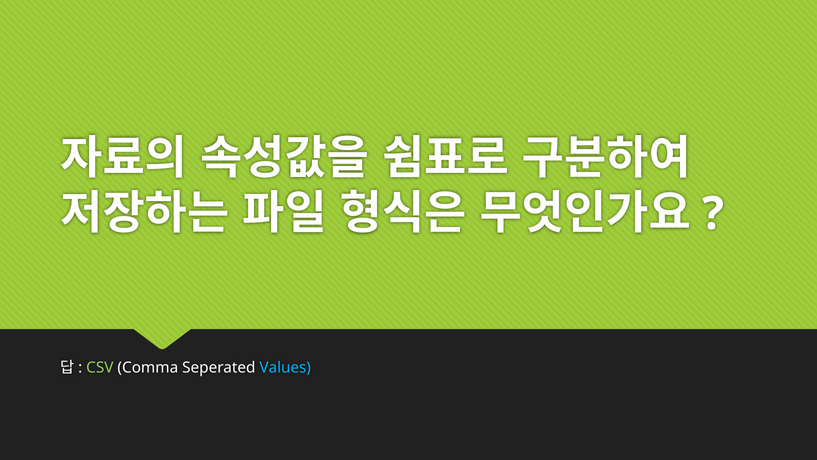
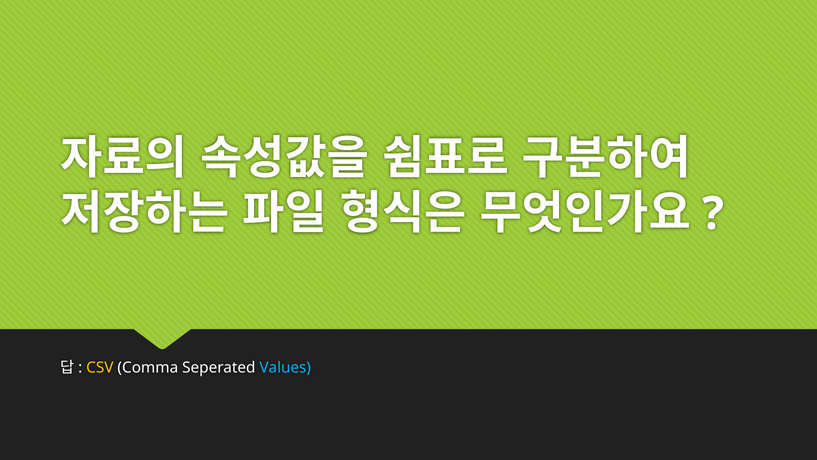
CSV colour: light green -> yellow (100, 367)
